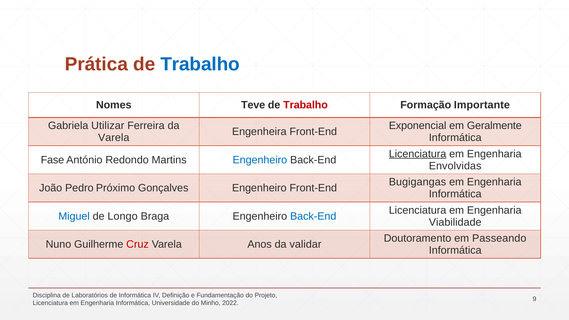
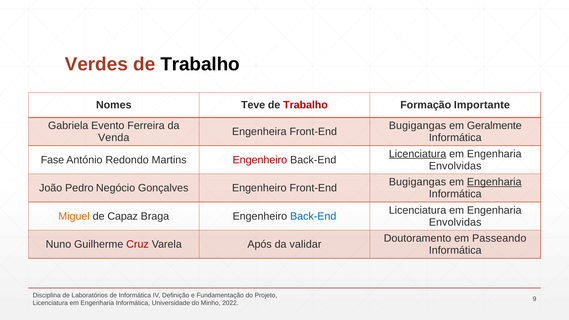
Prática: Prática -> Verdes (96, 64)
Trabalho colour: blue -> black (200, 64)
Utilizar: Utilizar -> Evento (108, 126)
Exponencial: Exponencial -> Bugigangas (418, 126)
Varela: Varela -> Venda (114, 138)
Engenheiro colour: blue -> red (260, 160)
Engenharia underline: none -> present (494, 182)
Próximo: Próximo -> Negócio (116, 188)
Miguel colour: blue -> orange (74, 216)
Longo: Longo -> Capaz (123, 216)
Viabilidade: Viabilidade -> Envolvidas (455, 222)
Anos: Anos -> Após (260, 244)
